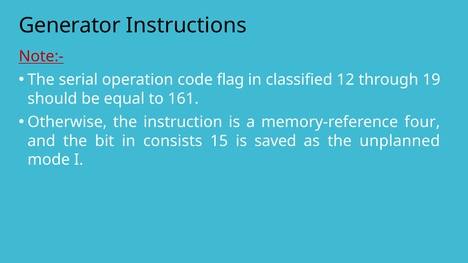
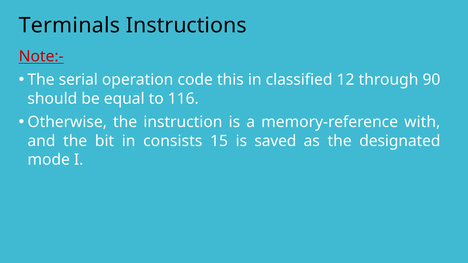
Generator: Generator -> Terminals (69, 25)
flag: flag -> this (230, 80)
19: 19 -> 90 (431, 80)
161: 161 -> 116 (183, 99)
four: four -> with (422, 122)
unplanned: unplanned -> designated (400, 141)
